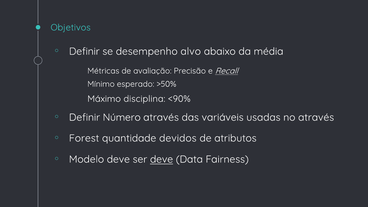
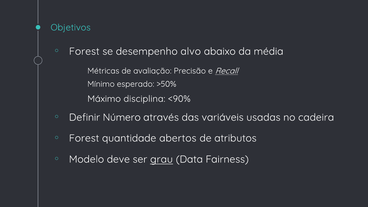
Definir: Definir -> Forest (84, 51)
no através: através -> cadeira (316, 117)
devidos: devidos -> abertos (178, 138)
ser deve: deve -> grau (161, 159)
